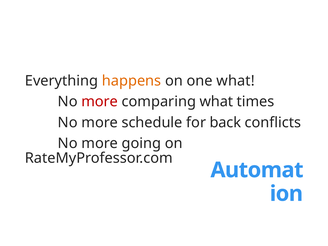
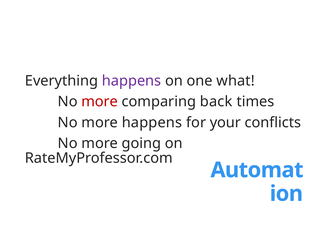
happens colour: orange -> purple (132, 81)
comparing what: what -> back (216, 102)
more schedule: schedule -> happens (152, 122)
back: back -> your (225, 122)
